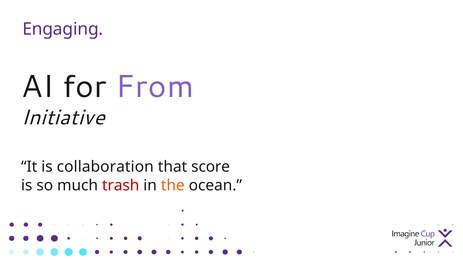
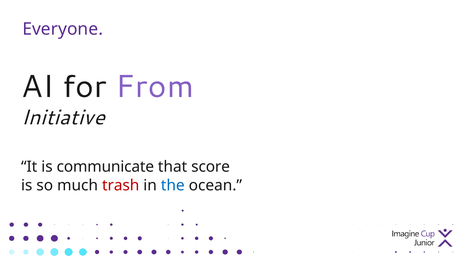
Engaging: Engaging -> Everyone (63, 29)
collaboration: collaboration -> communicate (105, 167)
the colour: orange -> blue (173, 186)
